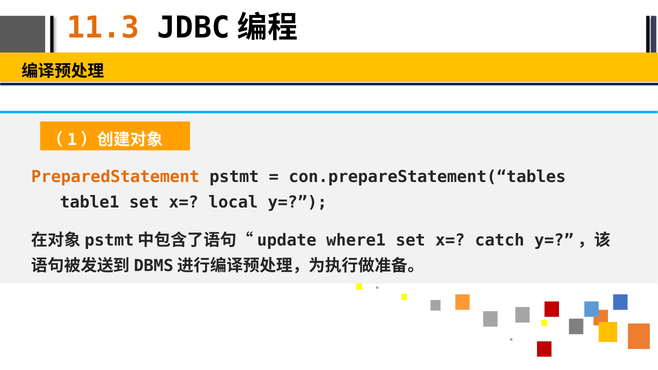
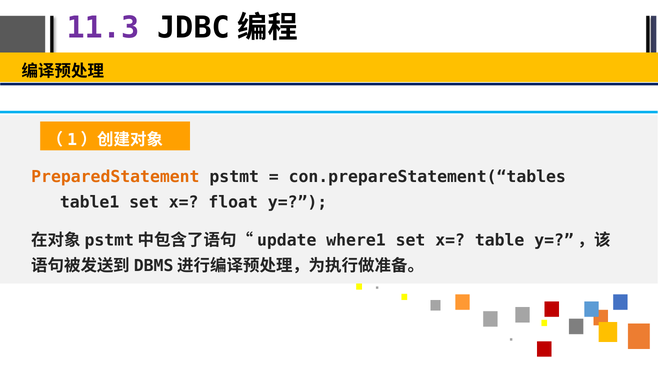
11.3 colour: orange -> purple (103, 28)
local: local -> float (233, 202)
catch: catch -> table (500, 240)
